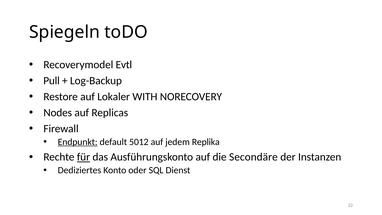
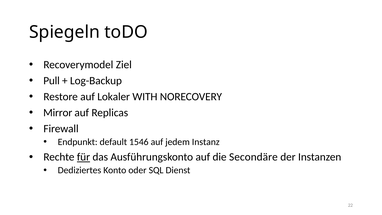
Evtl: Evtl -> Ziel (124, 65)
Nodes: Nodes -> Mirror (58, 113)
Endpunkt underline: present -> none (78, 142)
5012: 5012 -> 1546 (139, 142)
Replika: Replika -> Instanz (206, 142)
